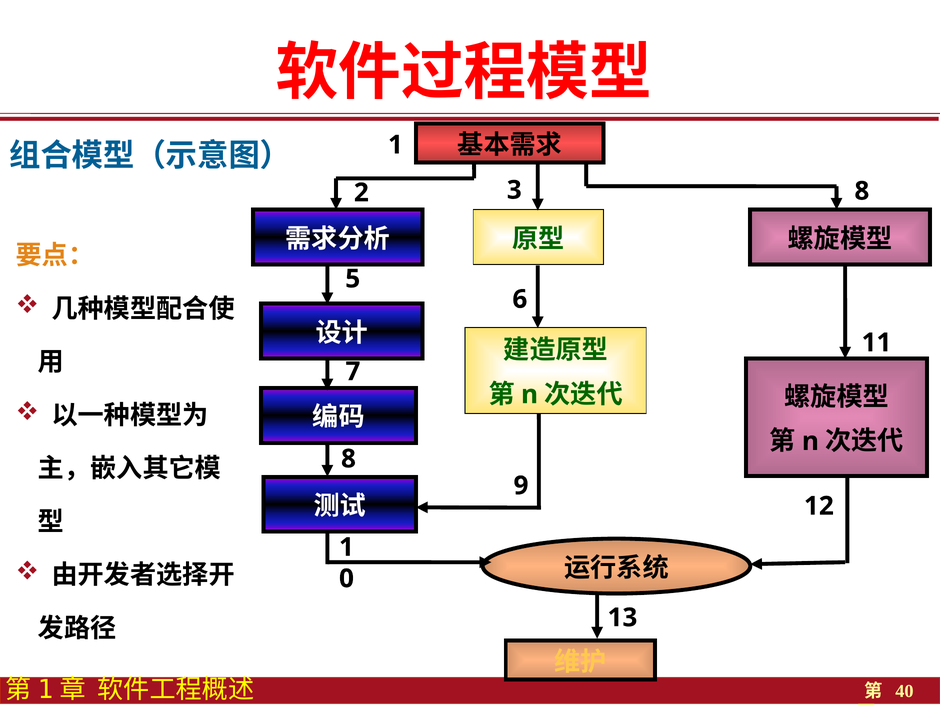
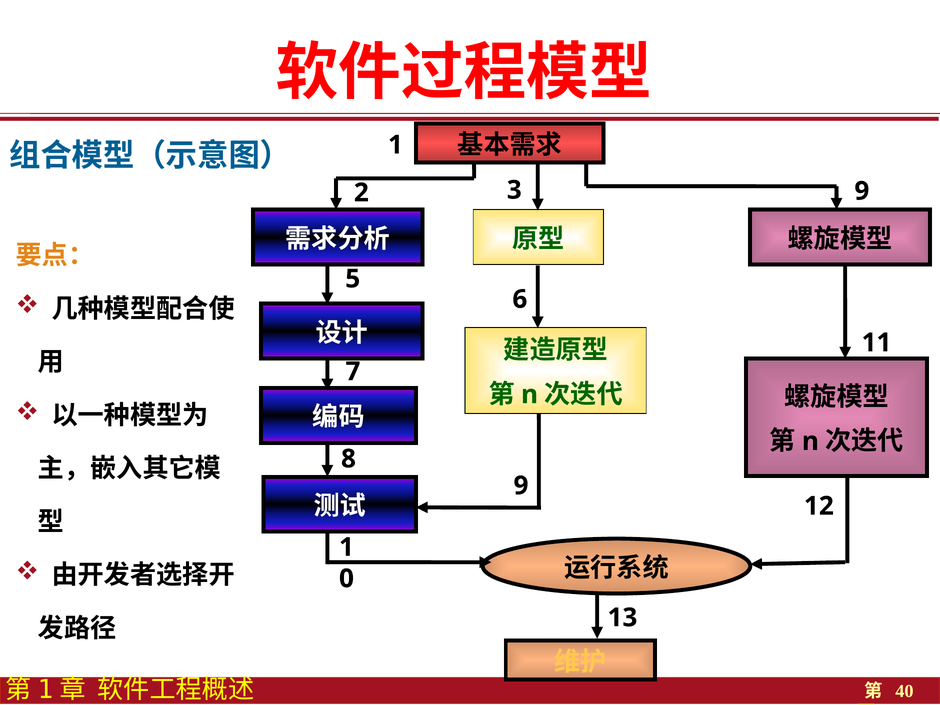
2 8: 8 -> 9 (862, 191)
